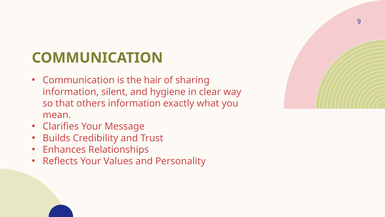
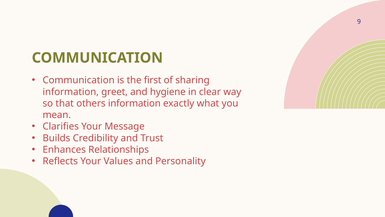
hair: hair -> first (153, 80)
silent: silent -> greet (115, 92)
